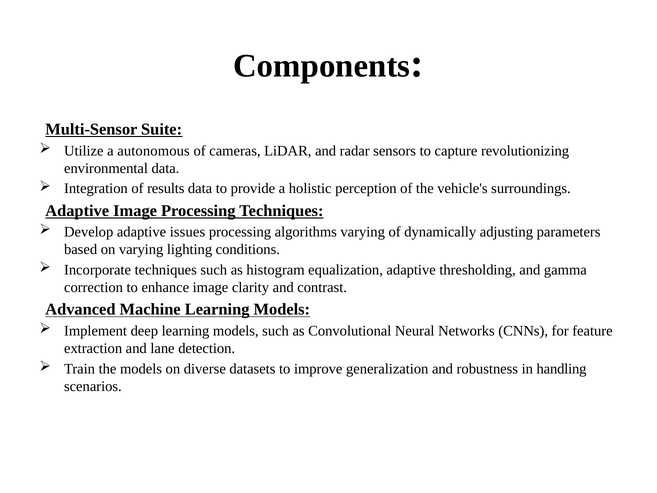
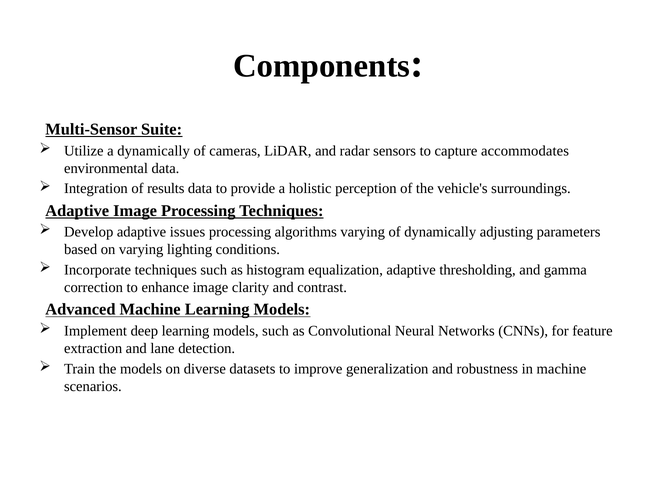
a autonomous: autonomous -> dynamically (154, 151)
revolutionizing: revolutionizing -> accommodates (525, 151)
in handling: handling -> machine (561, 369)
